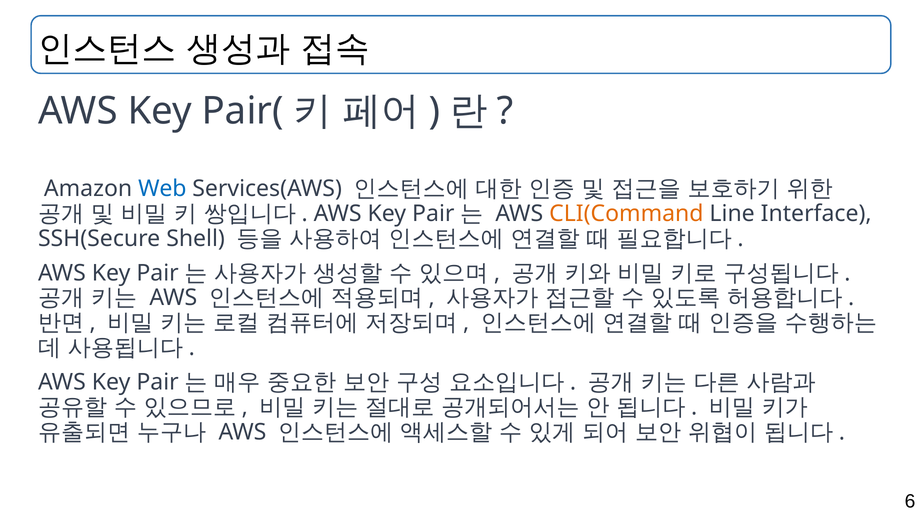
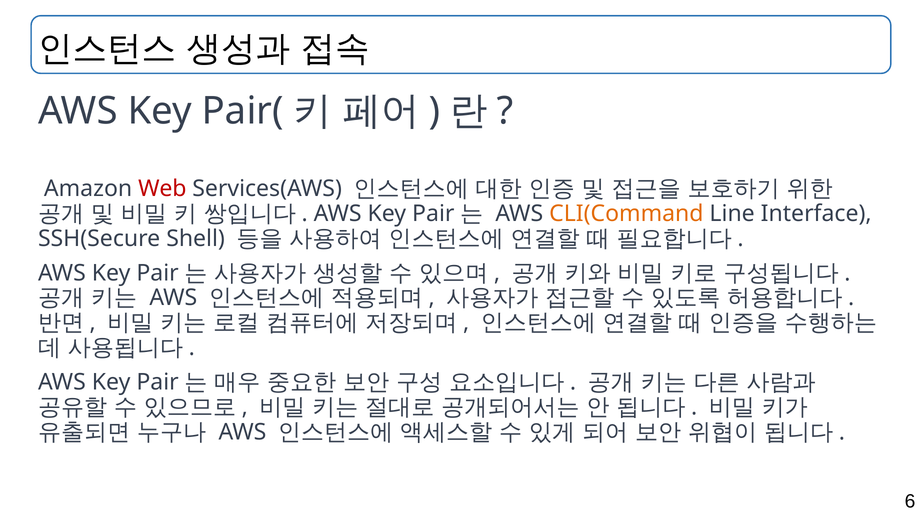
Web colour: blue -> red (162, 188)
